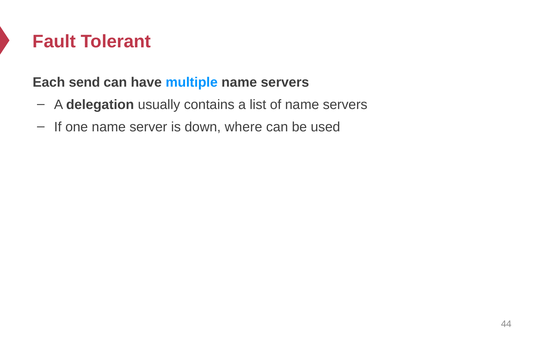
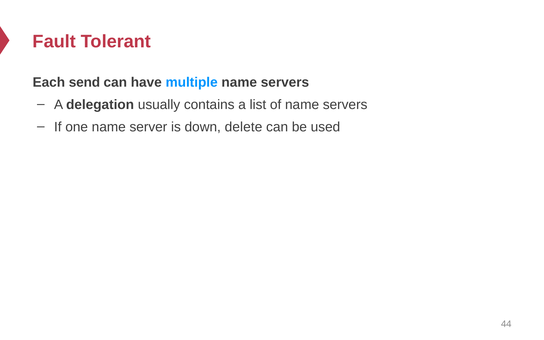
where: where -> delete (243, 127)
